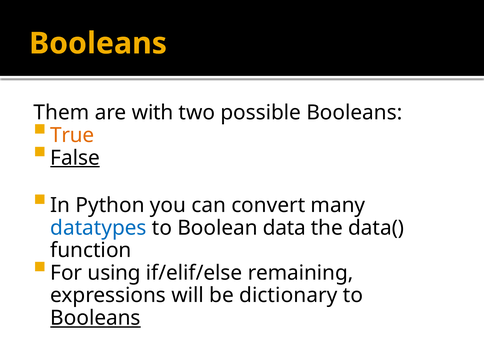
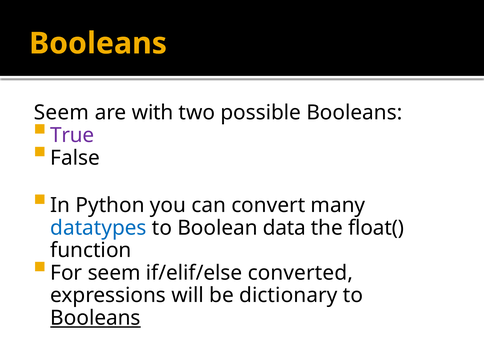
Them: Them -> Seem (61, 113)
True colour: orange -> purple (72, 135)
False underline: present -> none (75, 158)
data(: data( -> float( (376, 228)
For using: using -> seem (114, 273)
remaining: remaining -> converted (300, 273)
